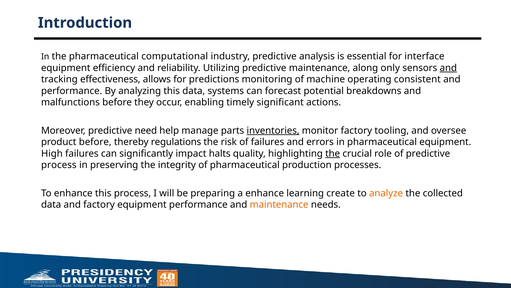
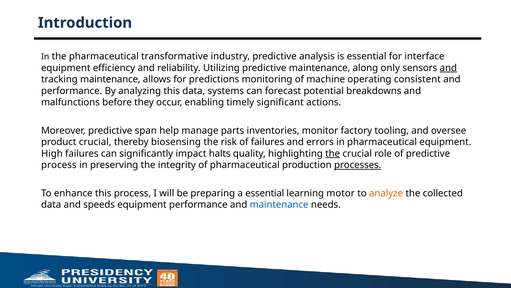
computational: computational -> transformative (175, 56)
tracking effectiveness: effectiveness -> maintenance (110, 79)
need: need -> span (146, 130)
inventories underline: present -> none (273, 130)
product before: before -> crucial (95, 142)
regulations: regulations -> biosensing (176, 142)
processes underline: none -> present (358, 165)
a enhance: enhance -> essential (265, 193)
create: create -> motor (341, 193)
and factory: factory -> speeds (99, 204)
maintenance colour: orange -> blue (279, 204)
